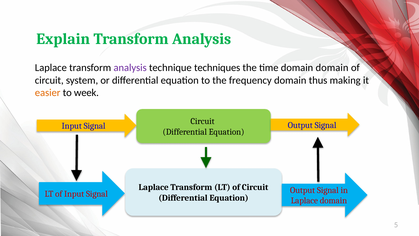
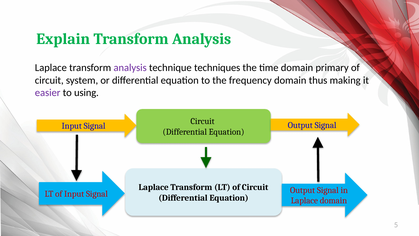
domain domain: domain -> primary (332, 68)
easier colour: orange -> purple (48, 93)
week: week -> using (86, 93)
